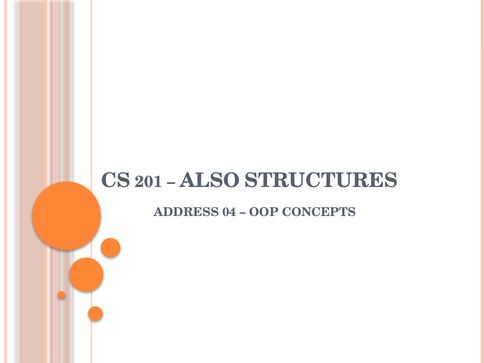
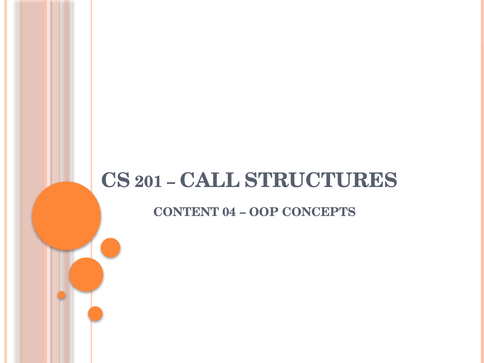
ALSO: ALSO -> CALL (210, 181)
ADDRESS: ADDRESS -> CONTENT (186, 212)
